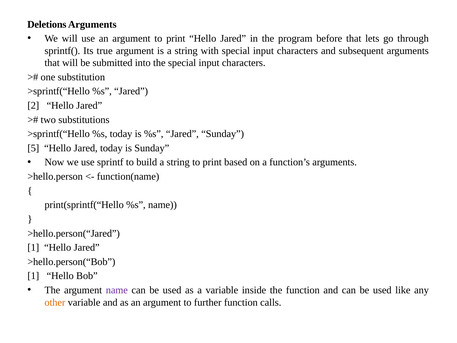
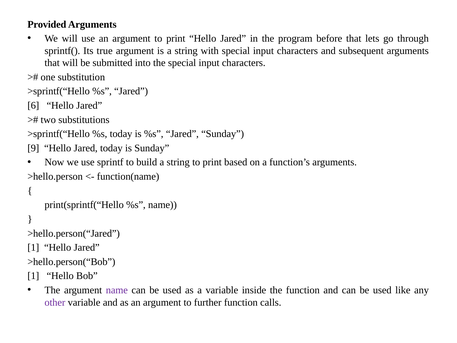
Deletions: Deletions -> Provided (47, 24)
2: 2 -> 6 (33, 105)
5: 5 -> 9 (33, 148)
other colour: orange -> purple (55, 302)
